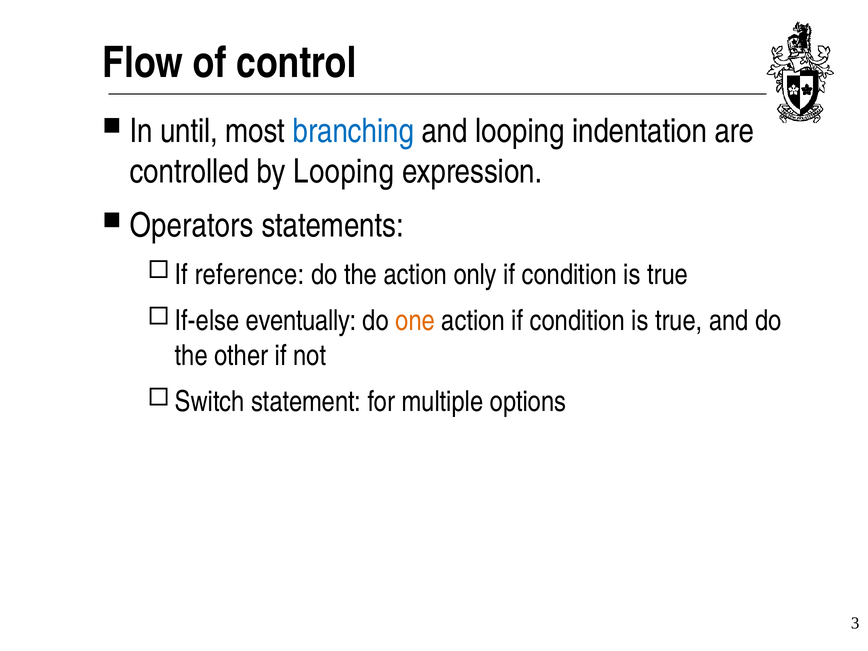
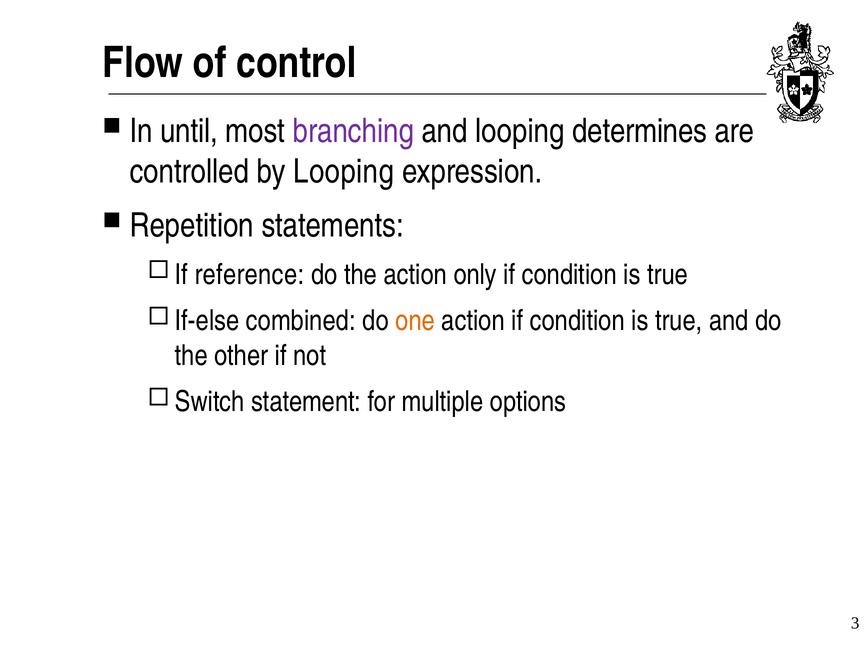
branching colour: blue -> purple (353, 131)
indentation: indentation -> determines (640, 131)
Operators: Operators -> Repetition (192, 226)
eventually: eventually -> combined (301, 321)
